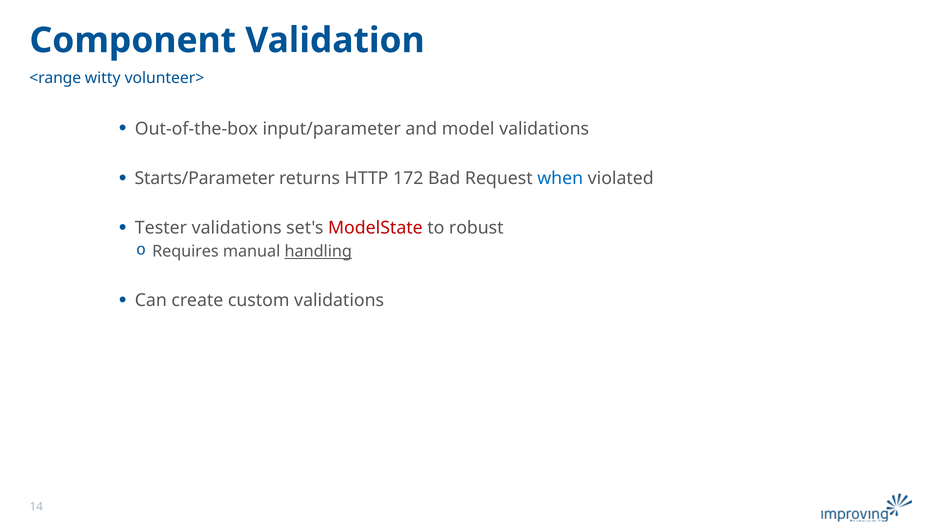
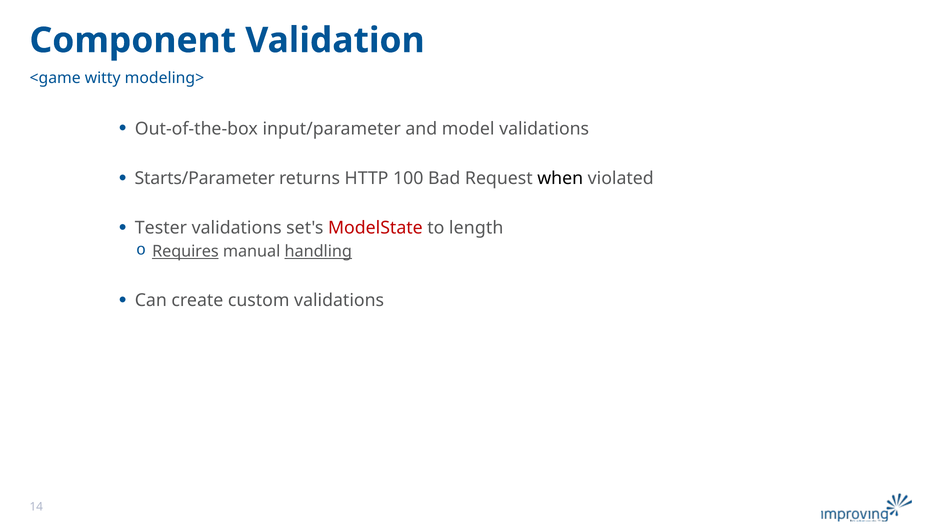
<range: <range -> <game (55, 78)
volunteer>: volunteer> -> modeling> (164, 78)
172: 172 -> 100 (408, 178)
when colour: blue -> black (560, 178)
robust: robust -> length (476, 228)
Requires underline: none -> present (185, 251)
